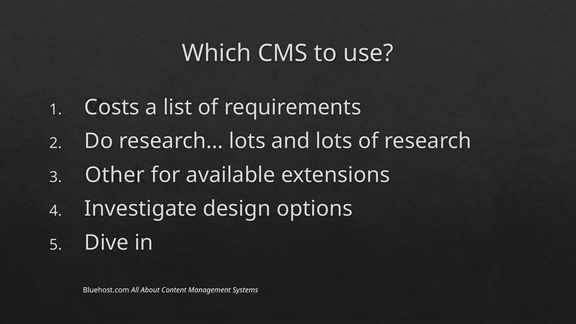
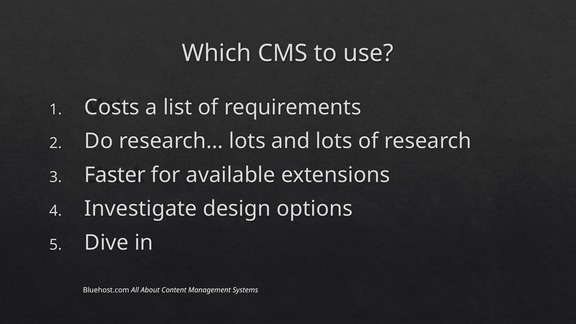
Other: Other -> Faster (115, 175)
